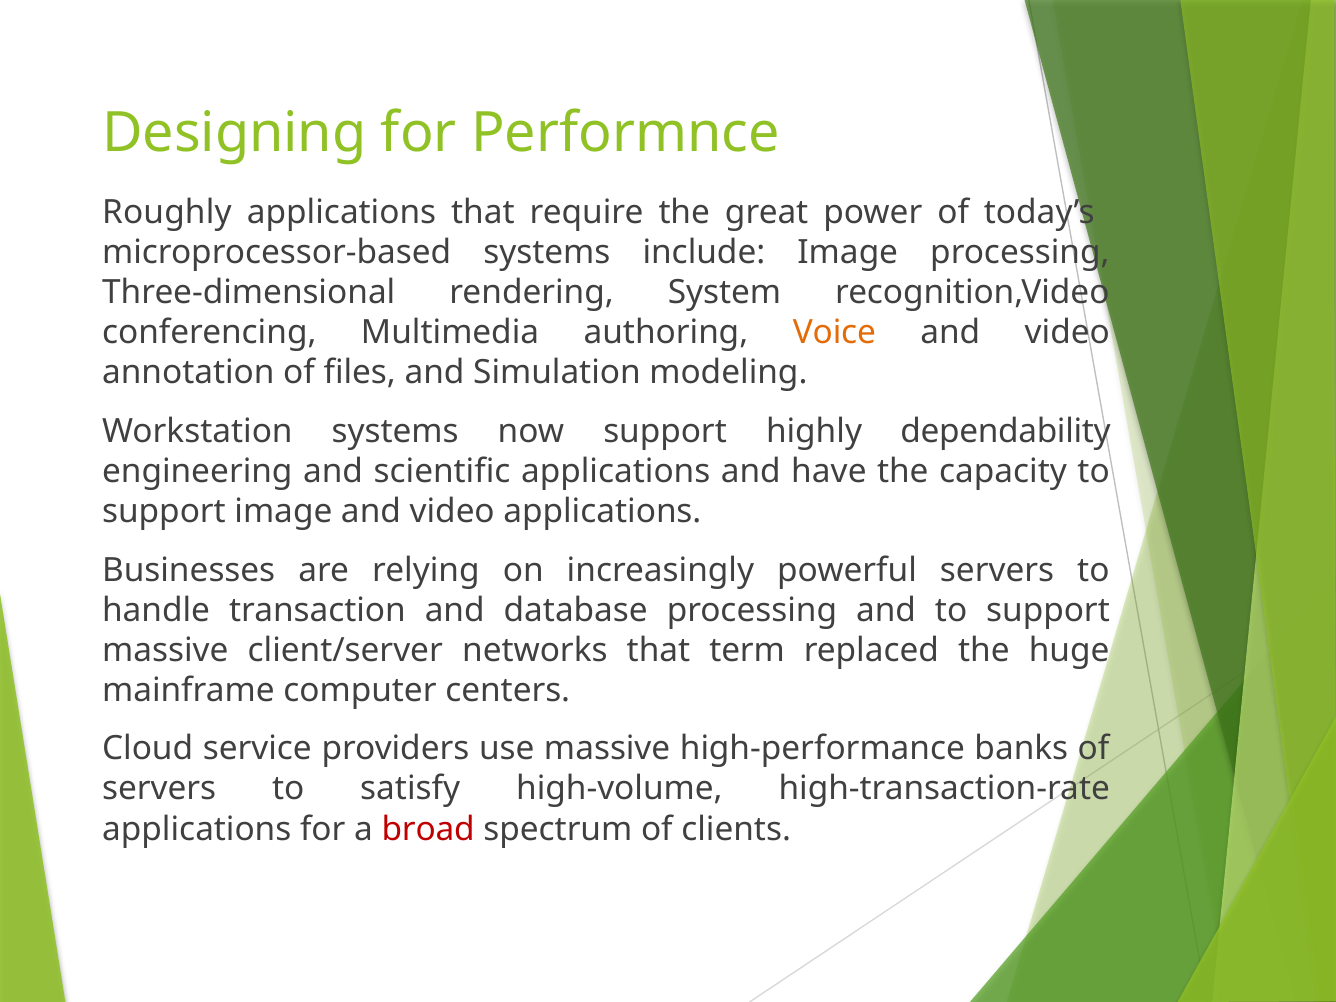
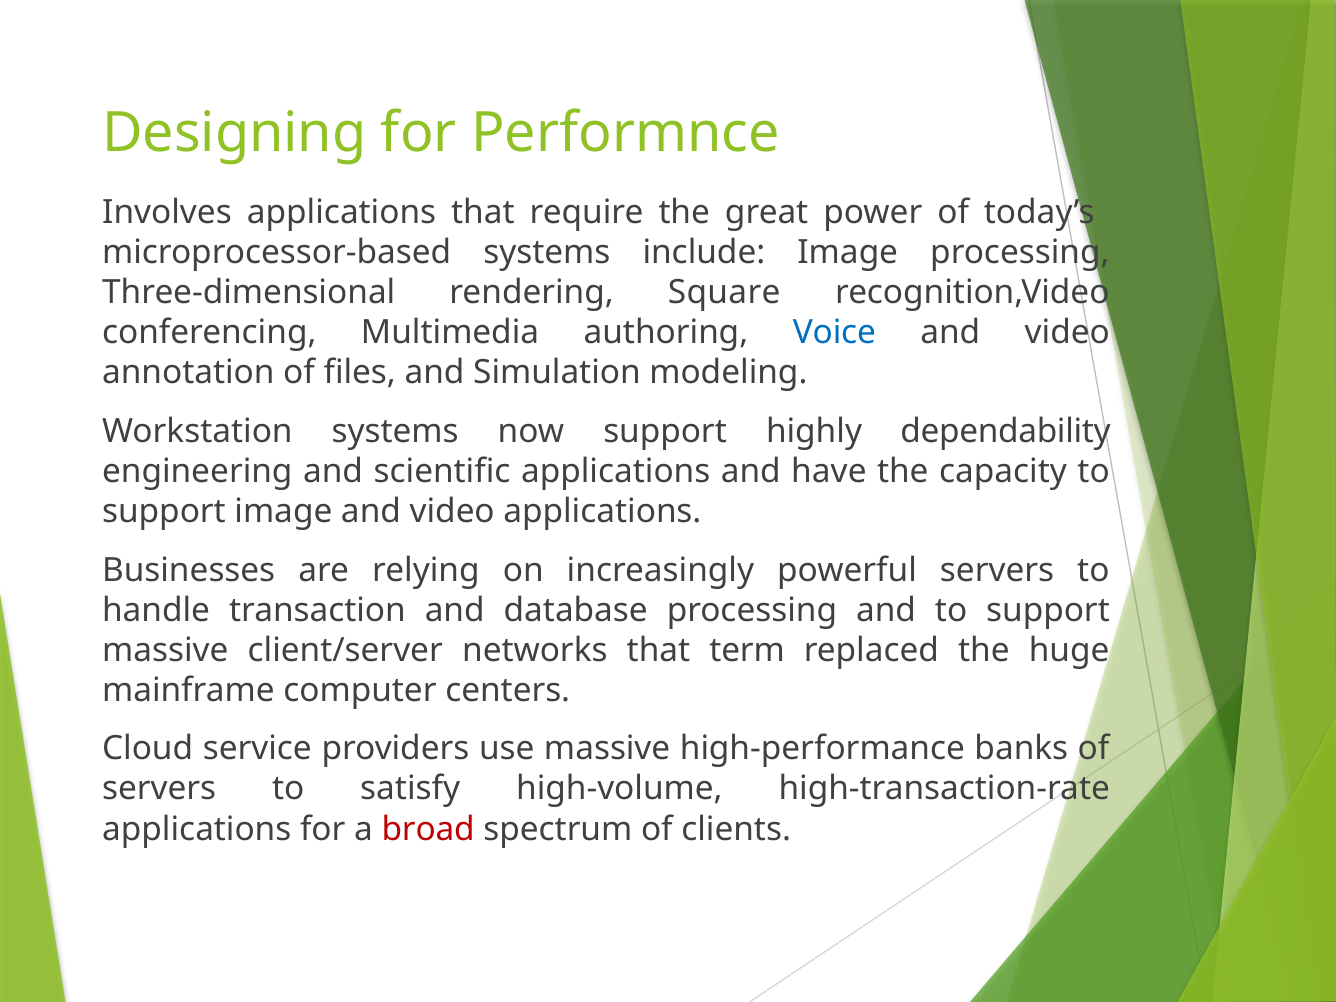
Roughly: Roughly -> Involves (167, 212)
System: System -> Square (724, 292)
Voice colour: orange -> blue (834, 332)
